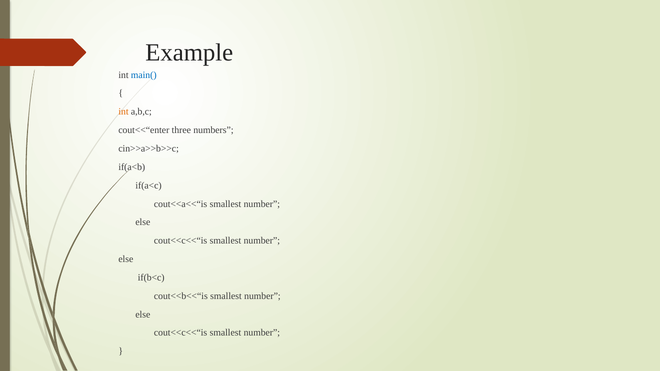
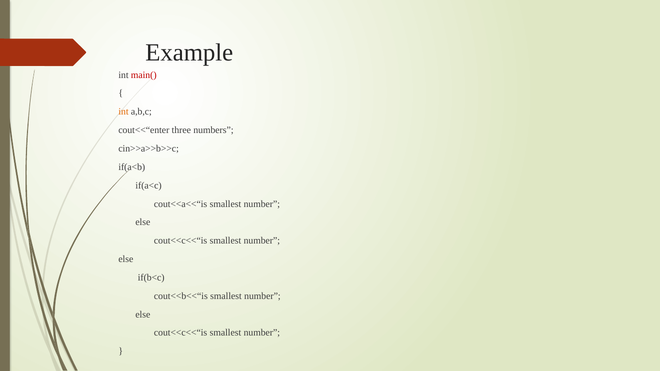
main( colour: blue -> red (144, 75)
